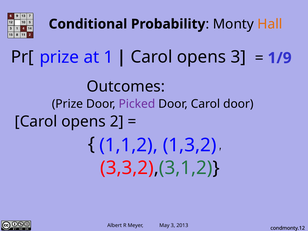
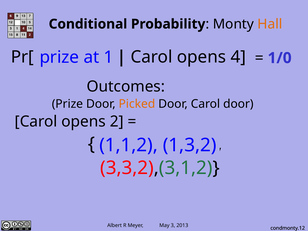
opens 3: 3 -> 4 (238, 57)
1/9: 1/9 -> 1/0 (280, 58)
Picked colour: purple -> orange (137, 104)
